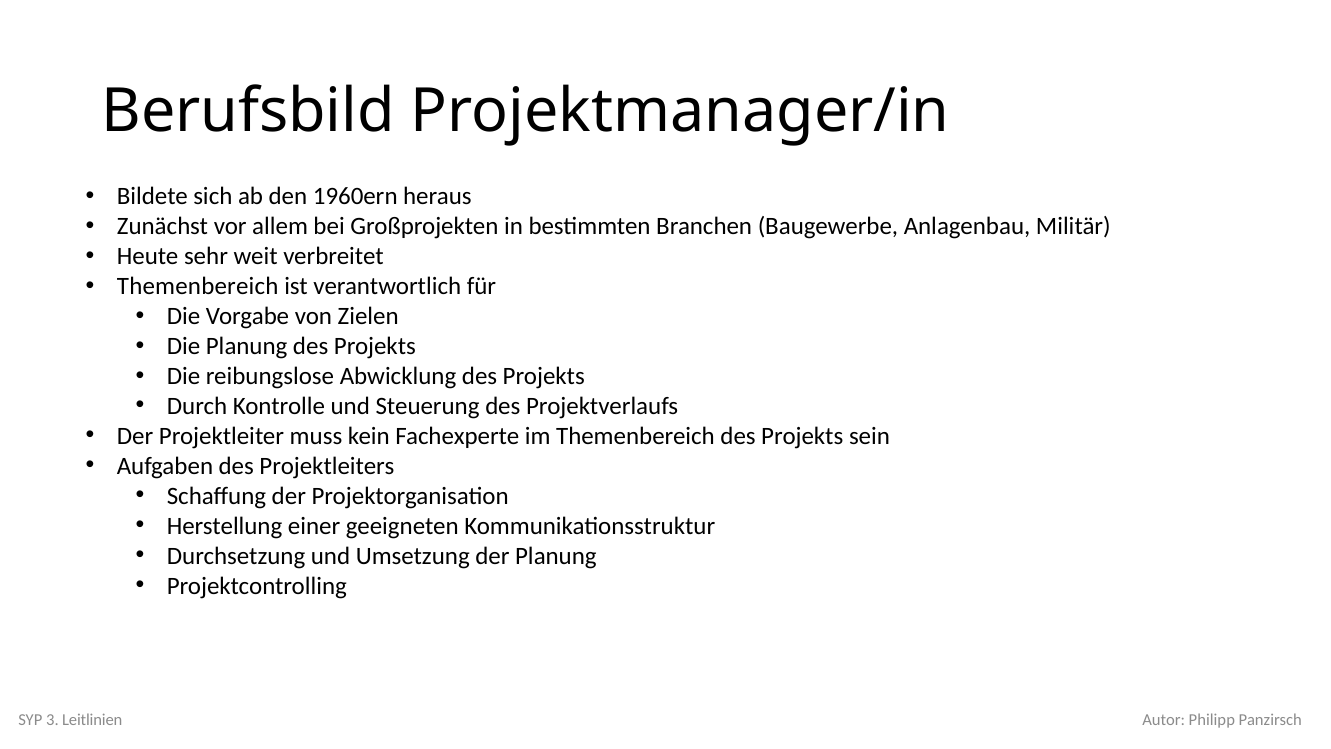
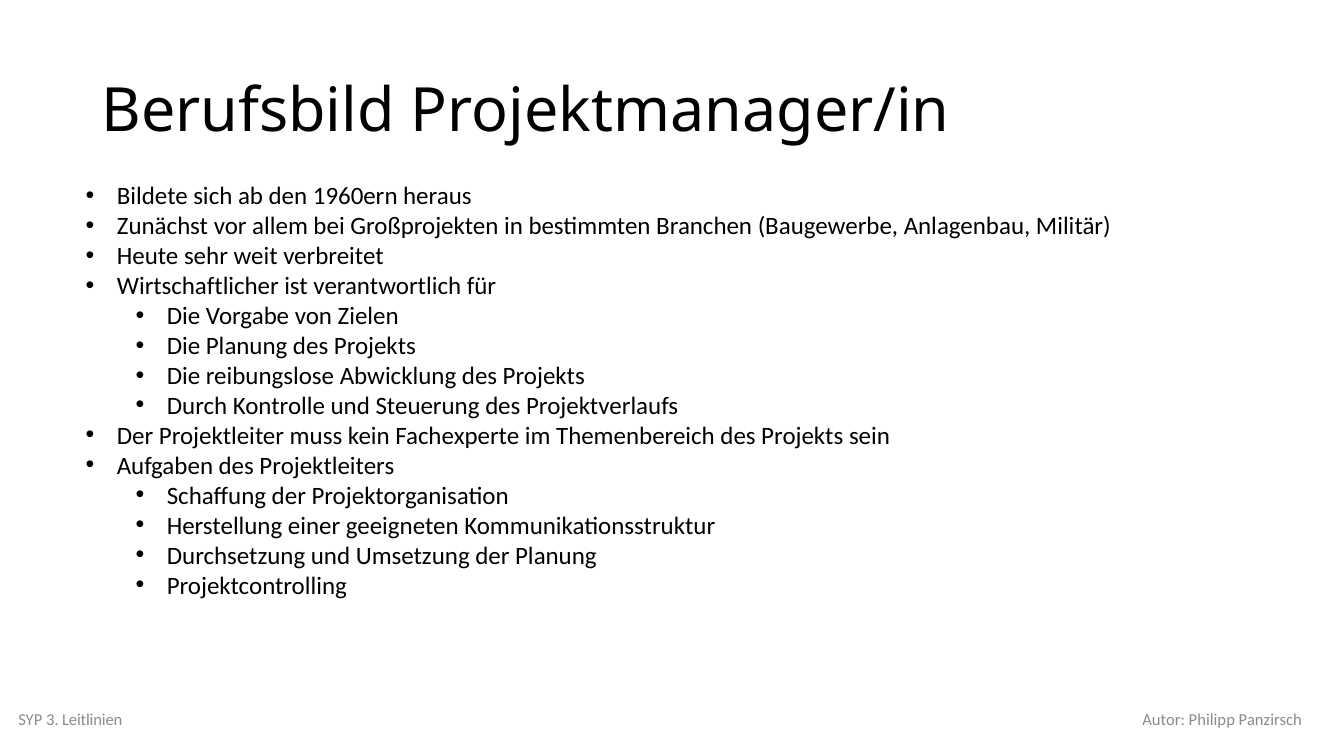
Themenbereich: Themenbereich -> Wirtschaftlicher (198, 286)
